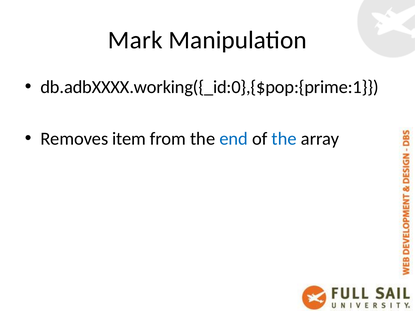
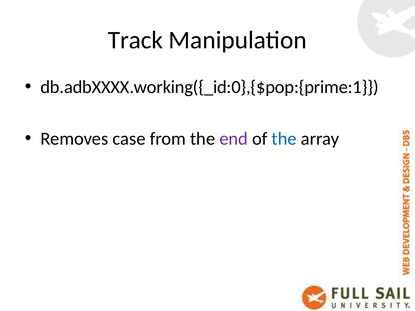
Mark: Mark -> Track (135, 40)
item: item -> case (129, 139)
end colour: blue -> purple (234, 139)
